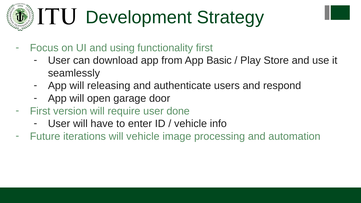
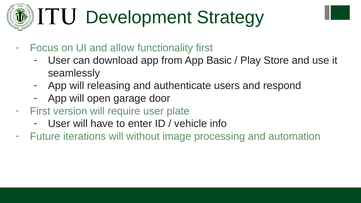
using: using -> allow (122, 48)
done: done -> plate (178, 111)
will vehicle: vehicle -> without (143, 136)
